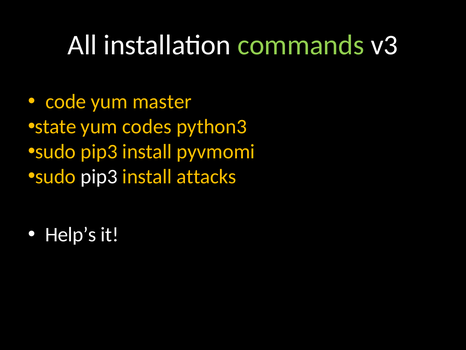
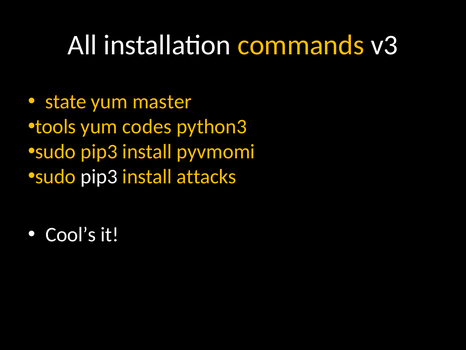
commands colour: light green -> yellow (301, 45)
code: code -> state (66, 102)
state: state -> tools (56, 127)
Help’s: Help’s -> Cool’s (71, 234)
